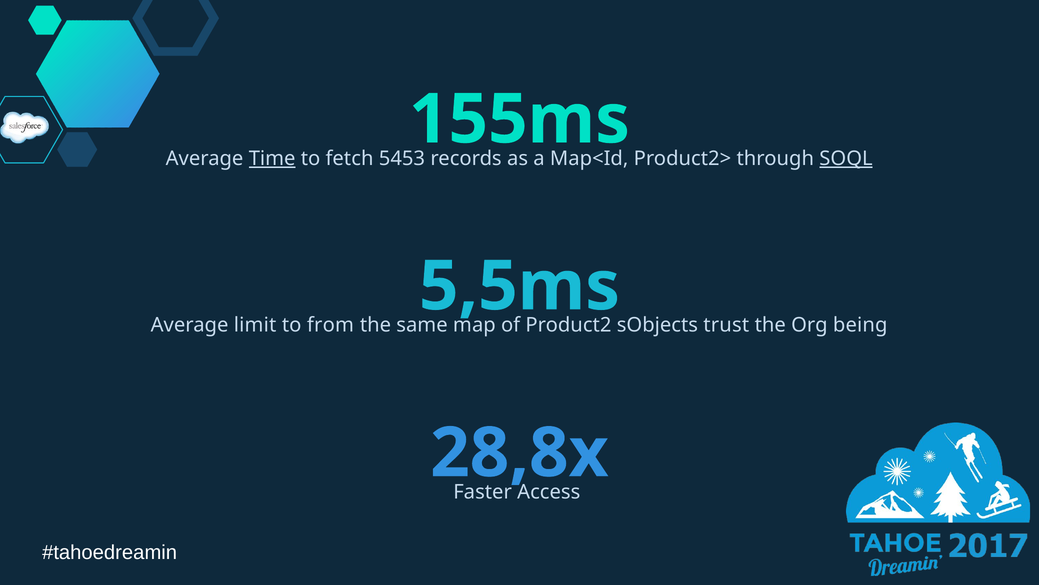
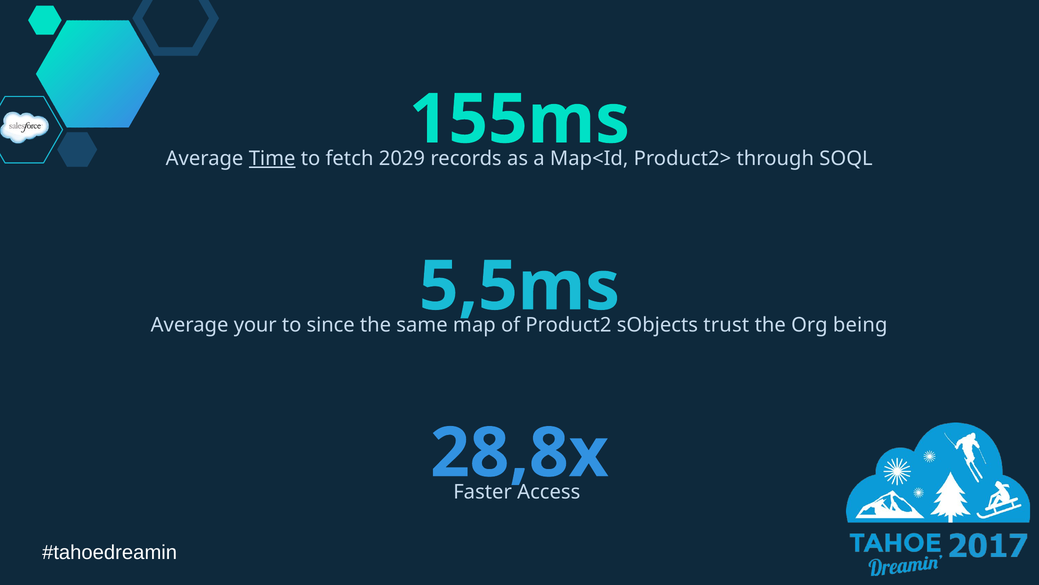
5453: 5453 -> 2029 (402, 158)
SOQL underline: present -> none (846, 158)
limit: limit -> your (255, 325)
from: from -> since (331, 325)
